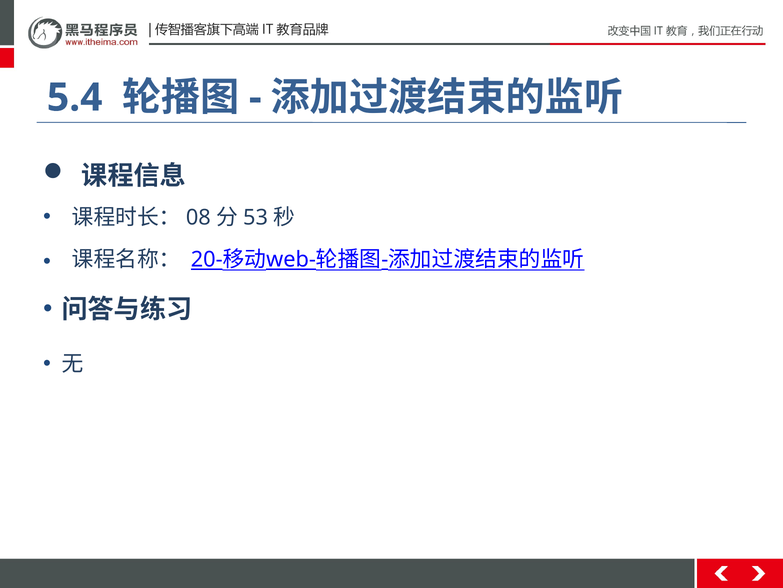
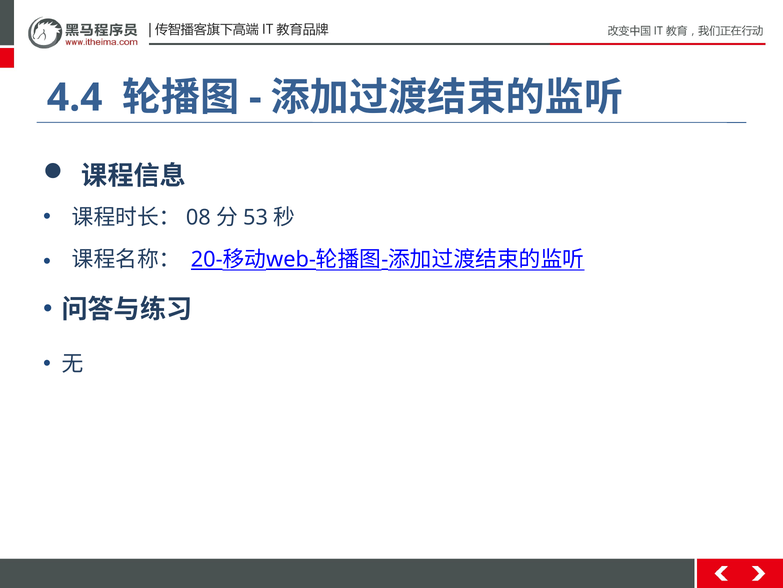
5.4: 5.4 -> 4.4 (75, 98)
